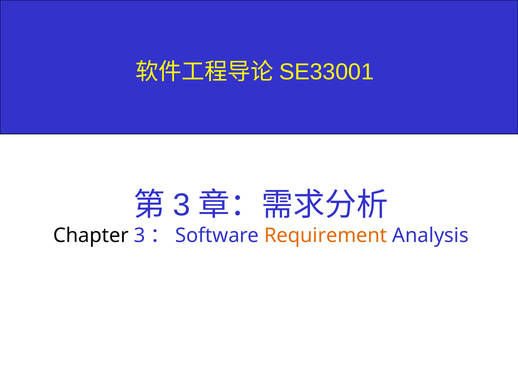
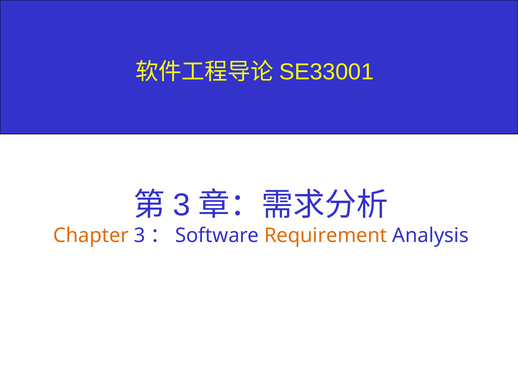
Chapter colour: black -> orange (91, 235)
